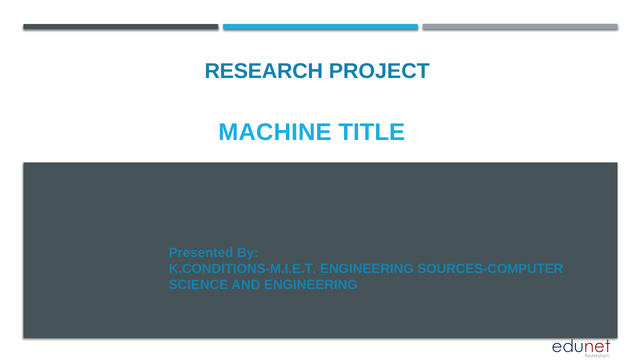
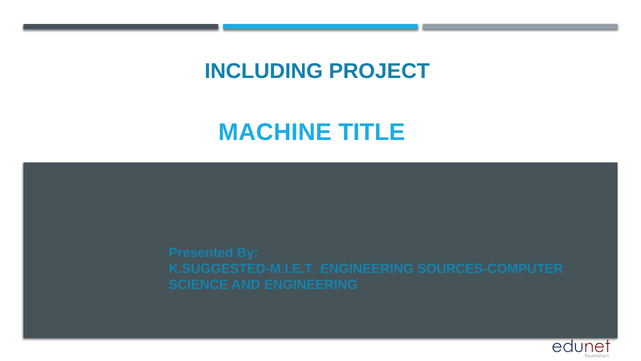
RESEARCH: RESEARCH -> INCLUDING (264, 71)
K.CONDITIONS-M.I.E.T: K.CONDITIONS-M.I.E.T -> K.SUGGESTED-M.I.E.T (243, 269)
